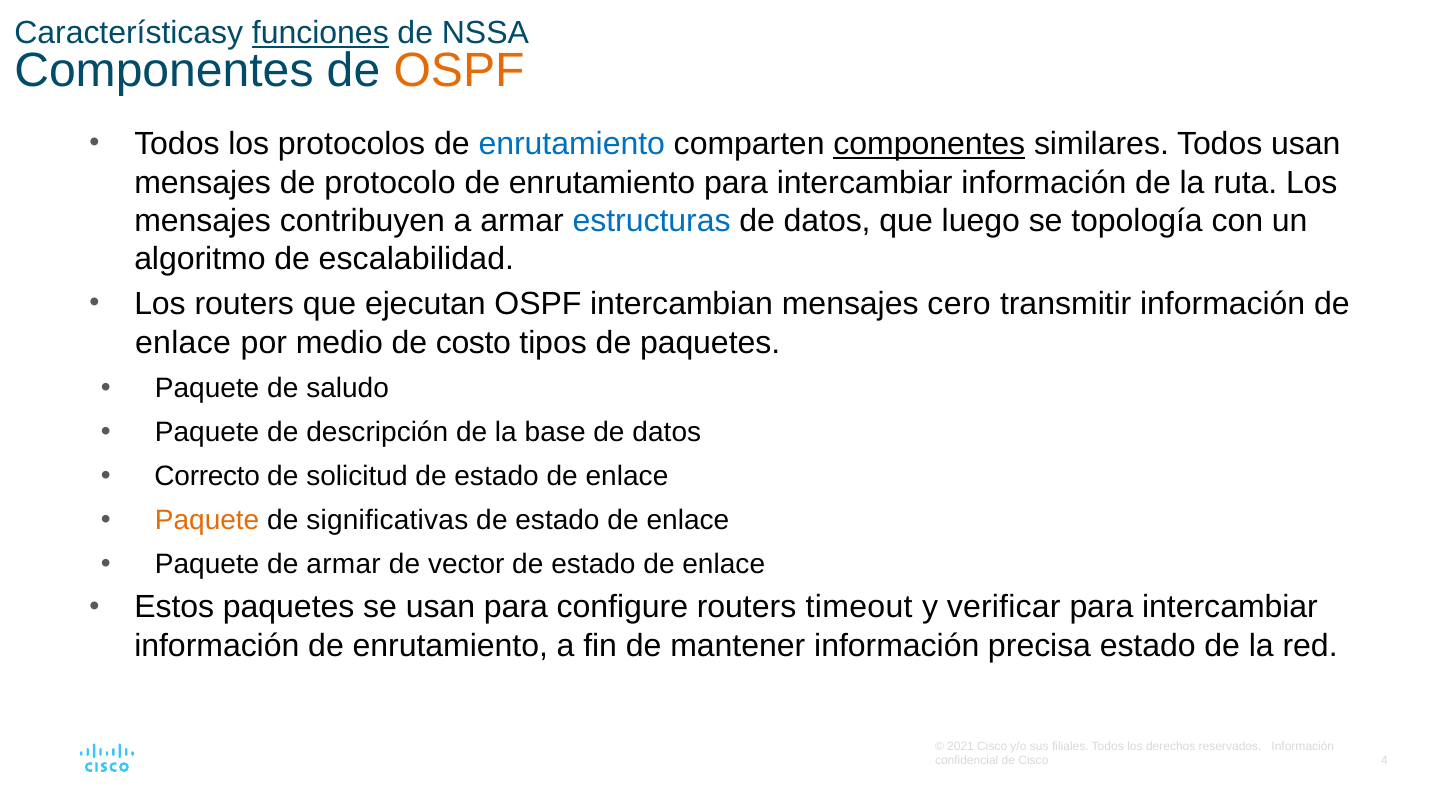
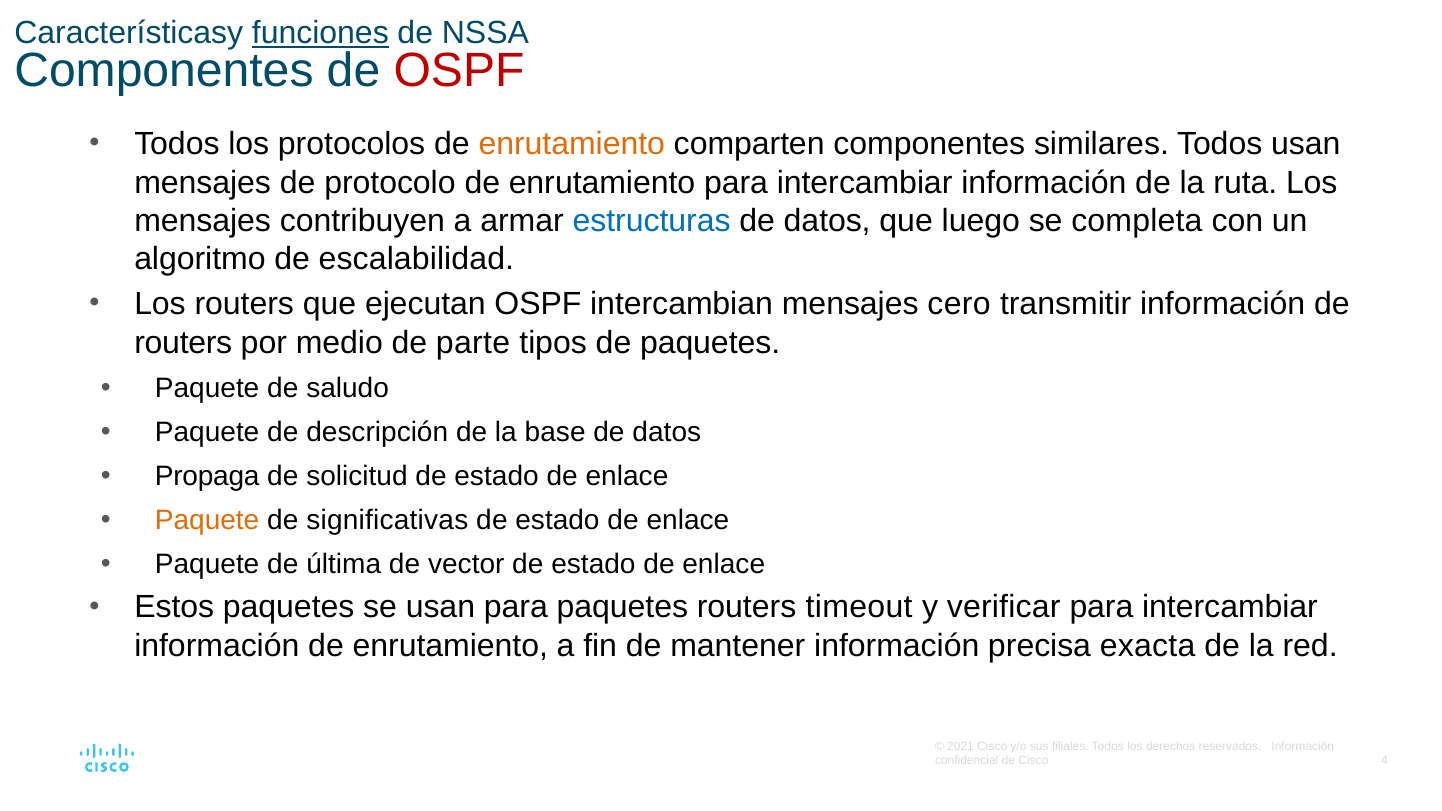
OSPF colour: orange -> red (459, 71)
enrutamiento colour: blue -> orange (572, 144)
componentes underline: present -> none (929, 144)
topología: topología -> completa (1137, 221)
enlace: enlace -> routers (183, 343)
costo: costo -> parte (473, 343)
Correcto: Correcto -> Propaga (207, 476)
de armar: armar -> última (344, 564)
para configure: configure -> paquetes (622, 608)
precisa estado: estado -> exacta (1148, 646)
